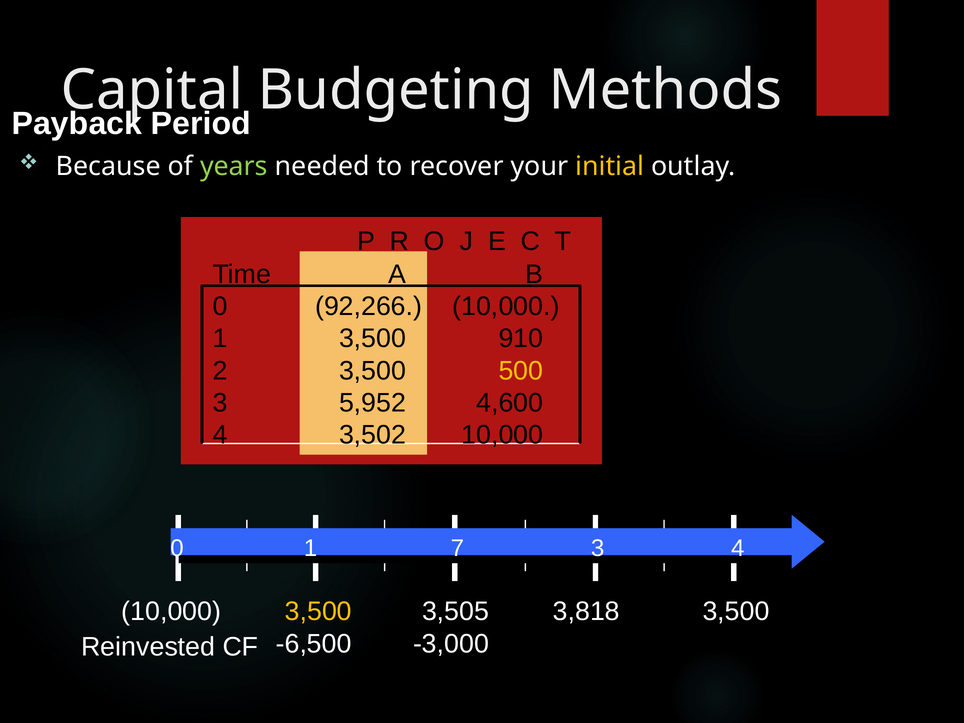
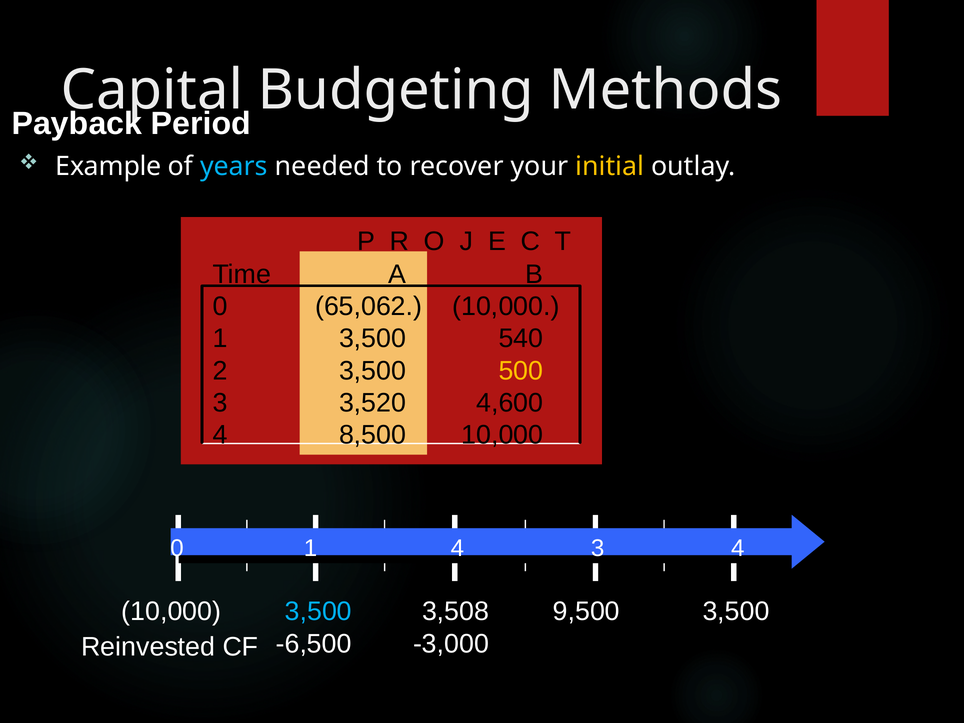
Because: Because -> Example (108, 166)
years colour: light green -> light blue (234, 166)
92,266: 92,266 -> 65,062 (369, 306)
910: 910 -> 540 (521, 339)
5,952: 5,952 -> 3,520 (373, 403)
3,502: 3,502 -> 8,500 (373, 435)
1 7: 7 -> 4 (457, 548)
3,500 colour: yellow -> light blue (318, 612)
3,505: 3,505 -> 3,508 (456, 612)
3,818: 3,818 -> 9,500 (586, 612)
